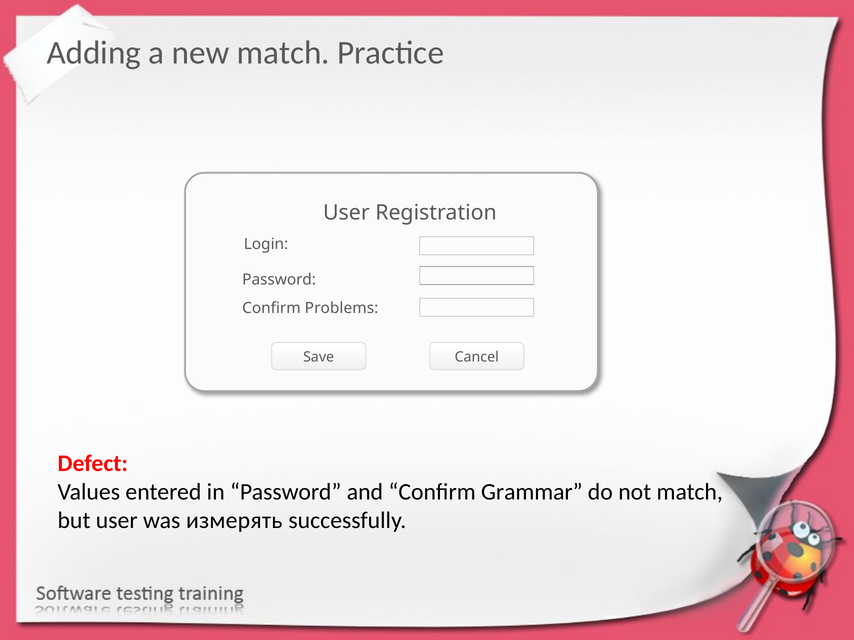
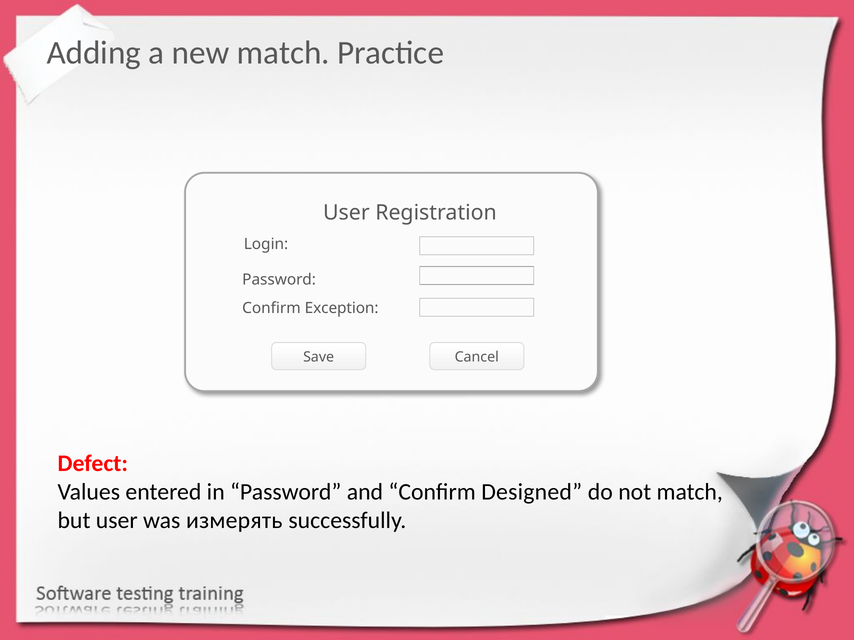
Problems: Problems -> Exception (342, 309)
Grammar: Grammar -> Designed (532, 492)
